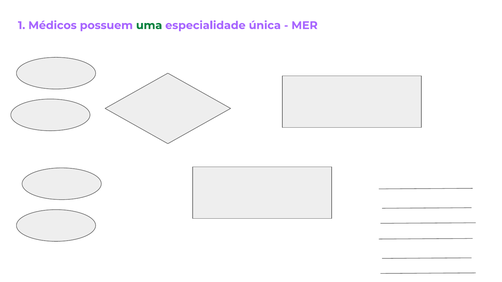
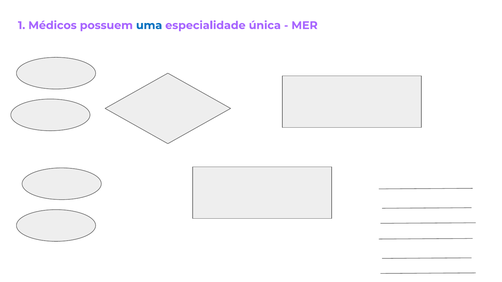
uma colour: green -> blue (149, 25)
